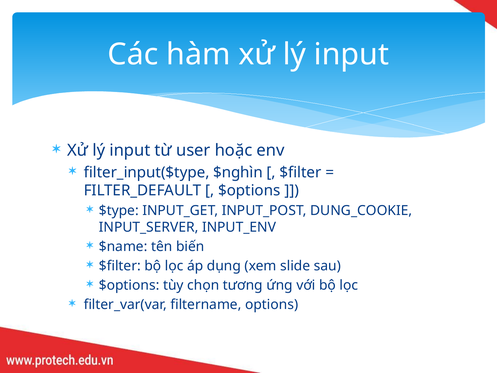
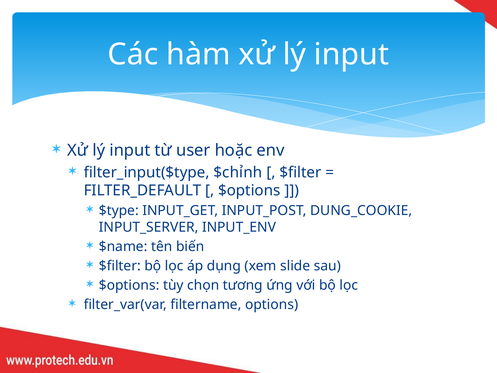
$nghìn: $nghìn -> $chỉnh (238, 172)
